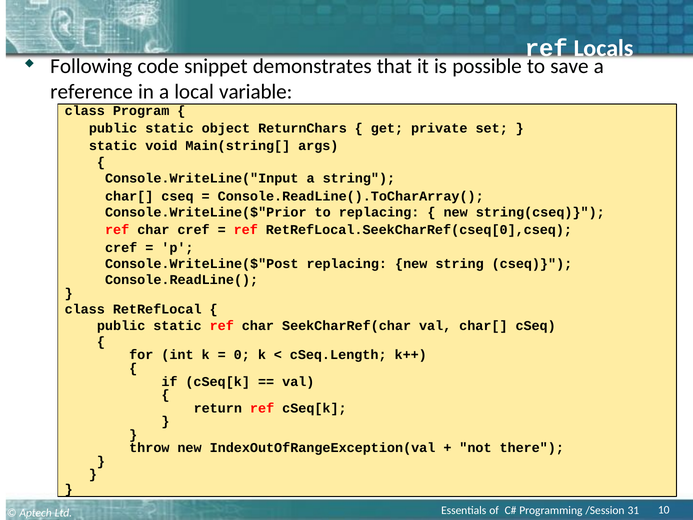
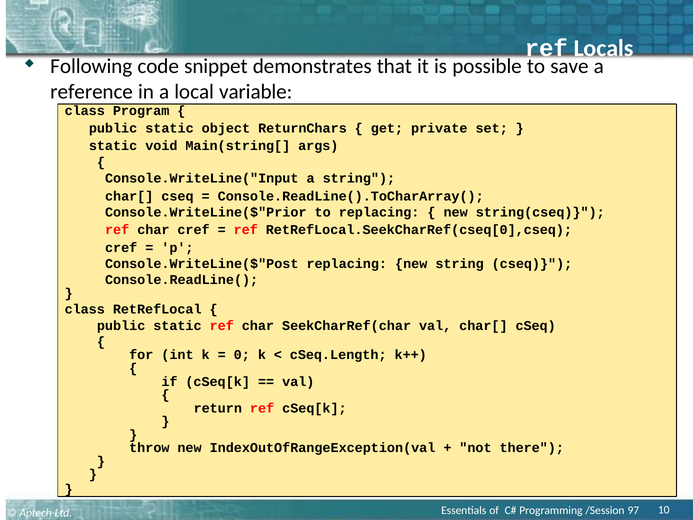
31: 31 -> 97 (633, 510)
